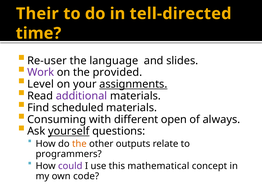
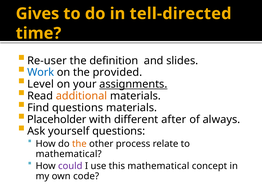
Their: Their -> Gives (37, 14)
language: language -> definition (114, 61)
Work colour: purple -> blue (41, 73)
additional colour: purple -> orange (82, 96)
Find scheduled: scheduled -> questions (78, 108)
Consuming: Consuming -> Placeholder (57, 120)
open: open -> after (174, 120)
yourself underline: present -> none (69, 132)
outputs: outputs -> process (133, 144)
programmers: programmers -> mathematical (69, 154)
